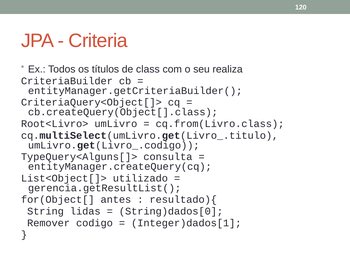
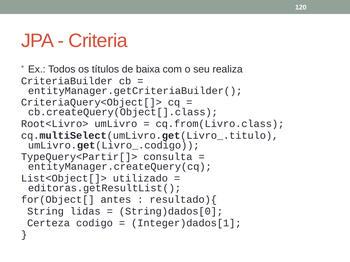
class: class -> baixa (148, 69)
TypeQuery<Alguns[]>: TypeQuery<Alguns[]> -> TypeQuery<Partir[]> (79, 157)
gerencia.getResultList(: gerencia.getResultList( -> editoras.getResultList( (105, 188)
Remover: Remover -> Certeza (49, 223)
